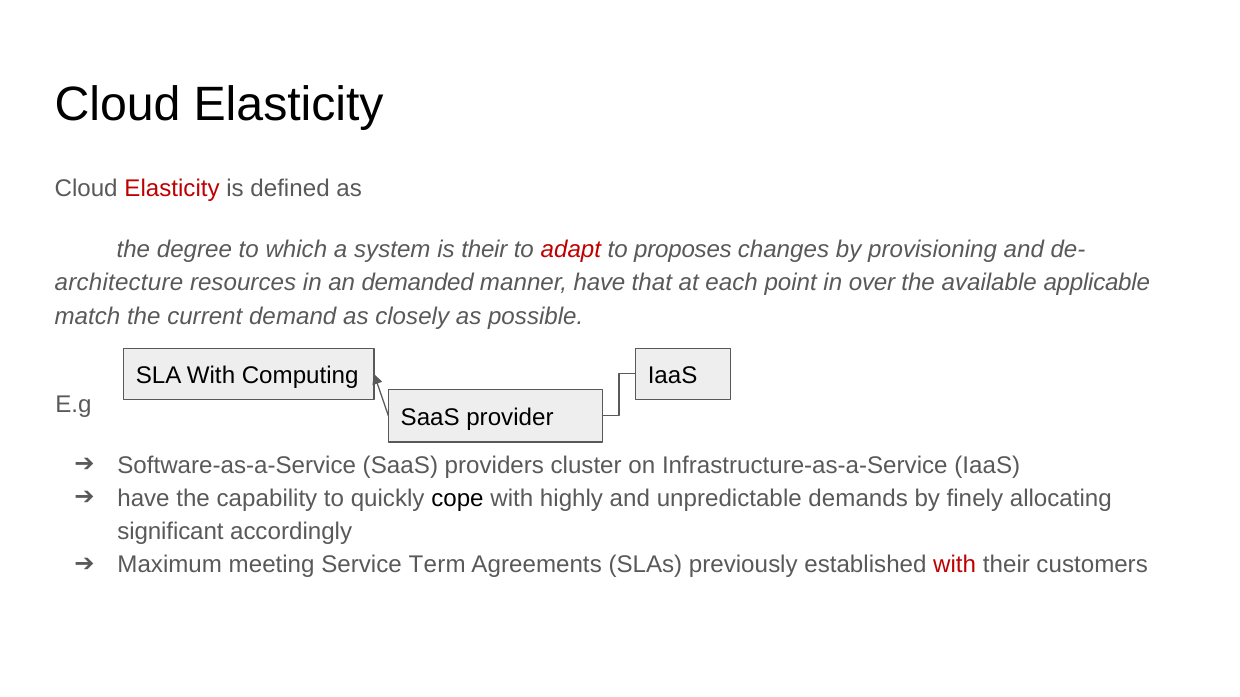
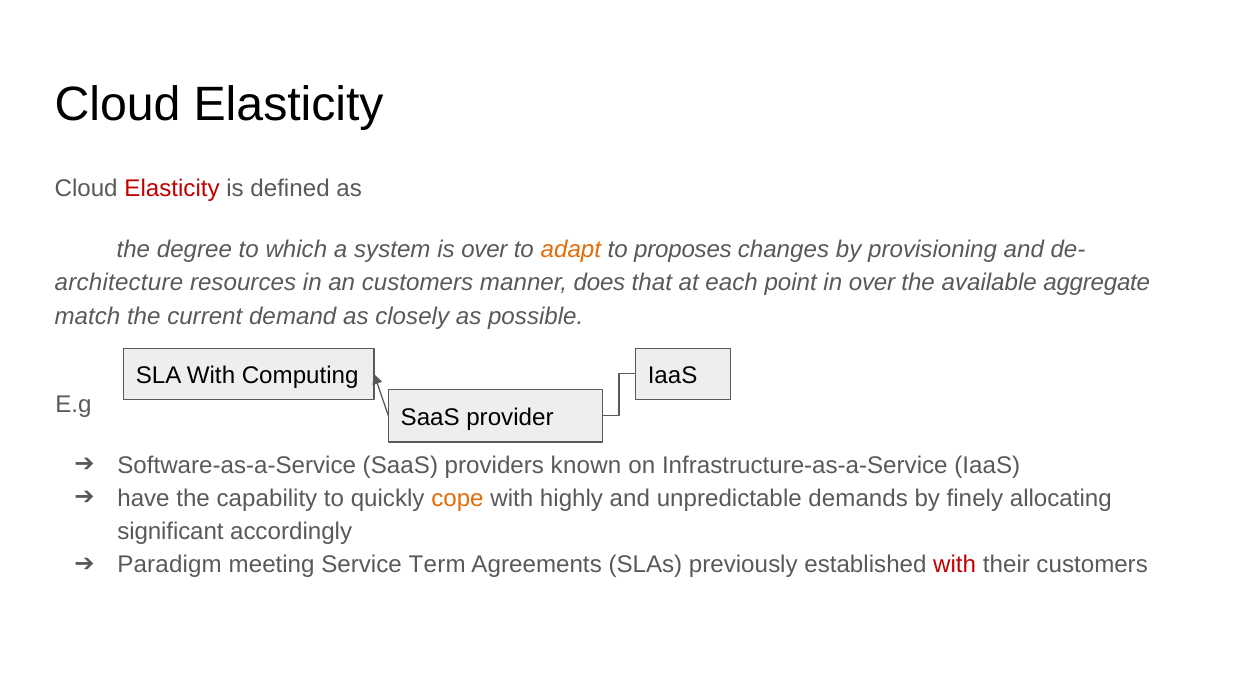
is their: their -> over (484, 250)
adapt colour: red -> orange (571, 250)
an demanded: demanded -> customers (418, 283)
manner have: have -> does (599, 283)
applicable: applicable -> aggregate (1097, 283)
cluster: cluster -> known (586, 465)
cope colour: black -> orange (457, 499)
Maximum: Maximum -> Paradigm (170, 565)
